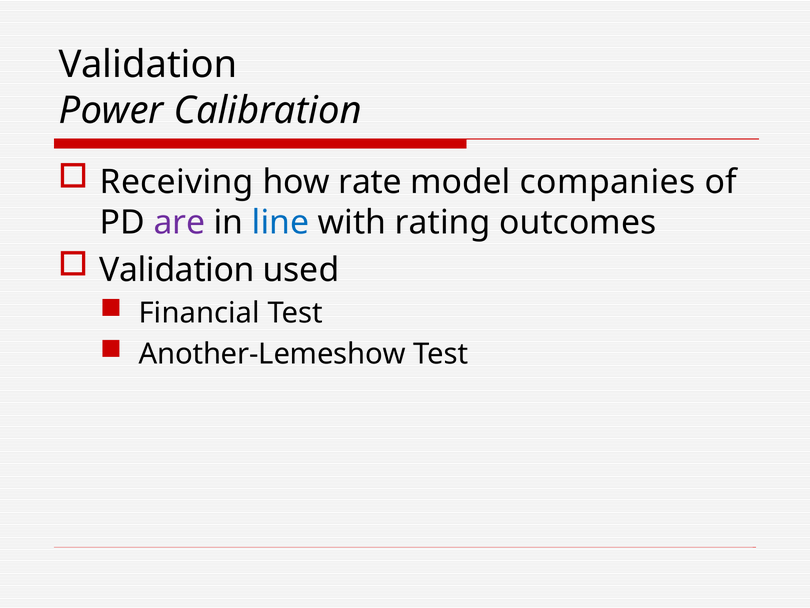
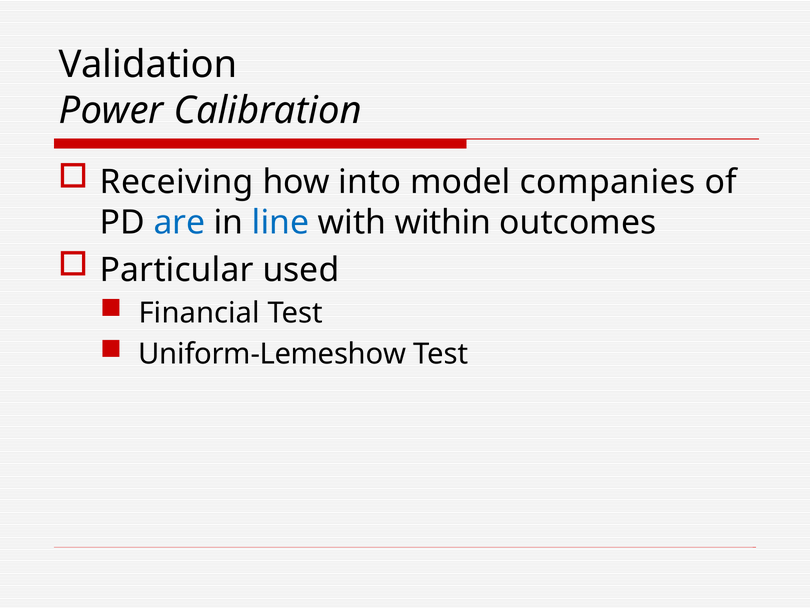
rate: rate -> into (370, 182)
are colour: purple -> blue (179, 222)
rating: rating -> within (443, 222)
Validation: Validation -> Particular (177, 270)
Another-Lemeshow: Another-Lemeshow -> Uniform-Lemeshow (272, 354)
